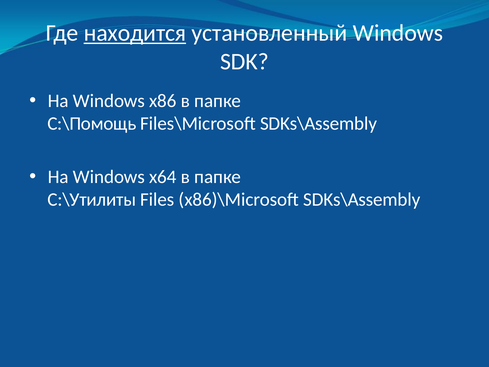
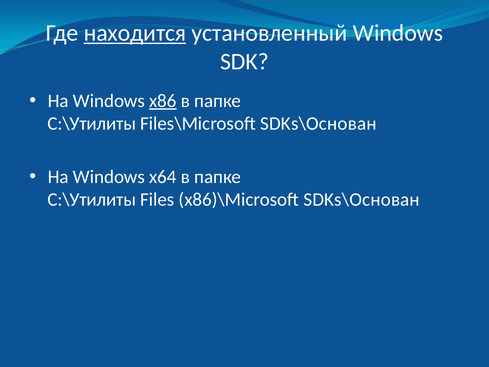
x86 underline: none -> present (163, 101)
C:\Помощь: C:\Помощь -> C:\Утилиты (92, 124)
Files\Microsoft SDKs\Assembly: SDKs\Assembly -> SDKs\Основан (318, 124)
x86)\Microsoft SDKs\Assembly: SDKs\Assembly -> SDKs\Основан (362, 199)
